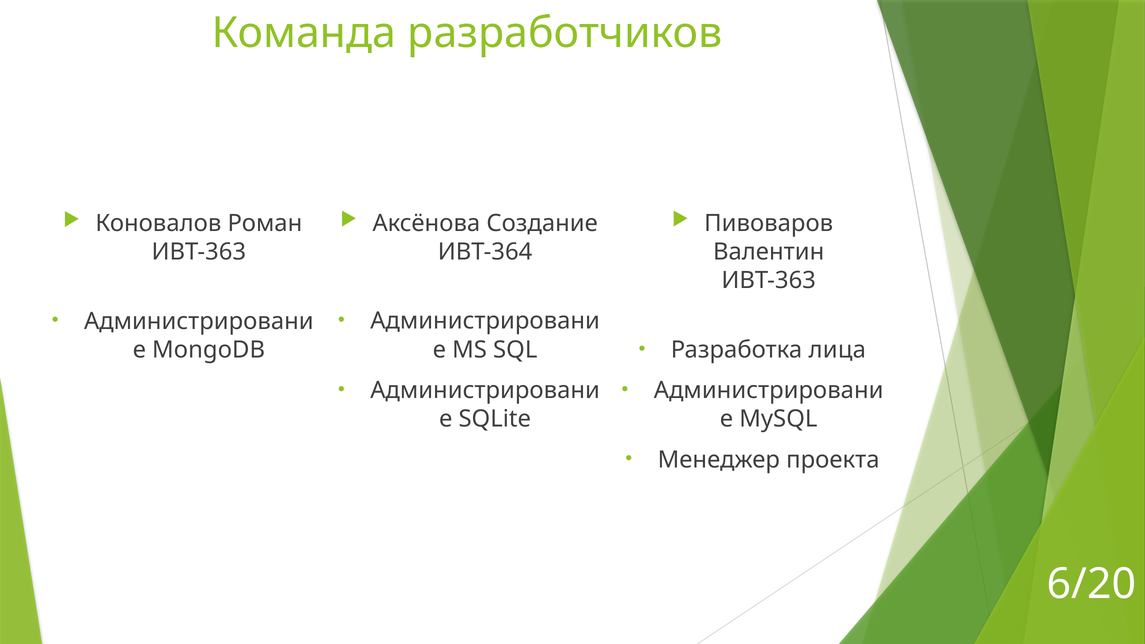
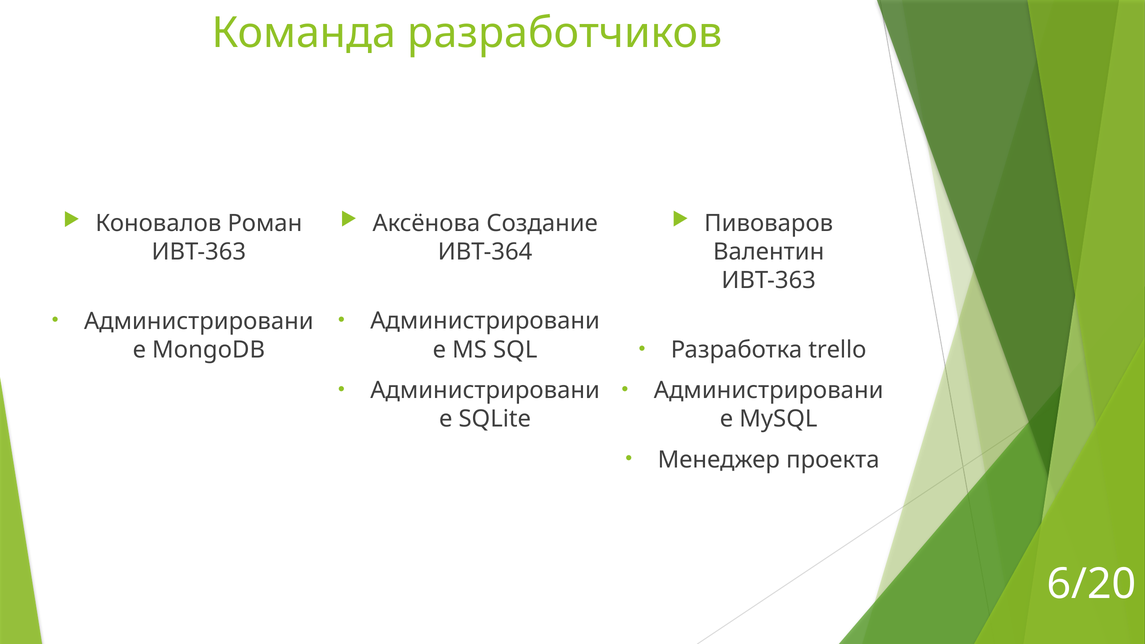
лица: лица -> trello (837, 350)
